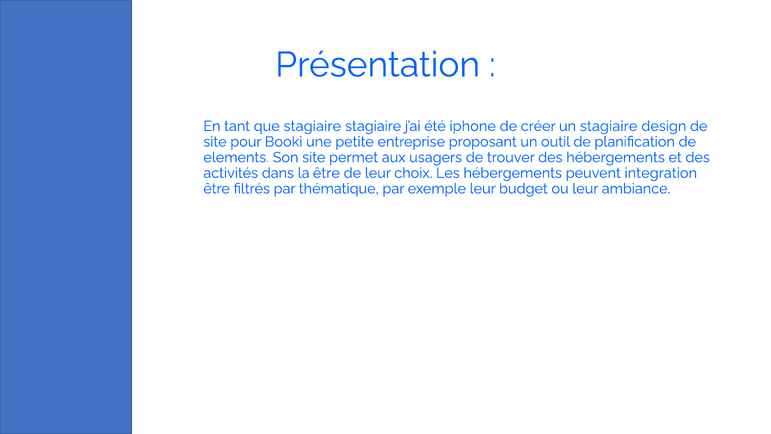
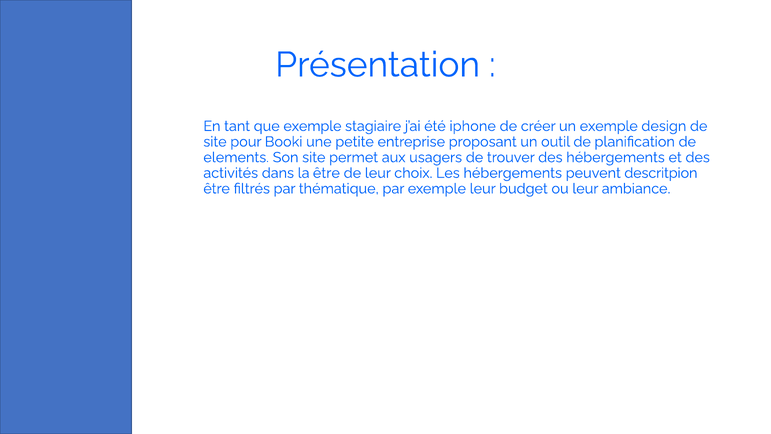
que stagiaire: stagiaire -> exemple (312, 126)
un stagiaire: stagiaire -> exemple (609, 126)
integration: integration -> descritpion (661, 173)
